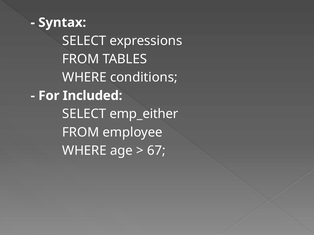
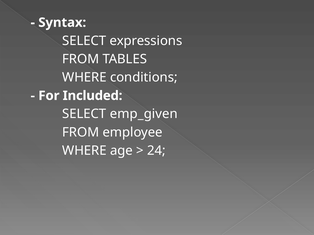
emp_either: emp_either -> emp_given (144, 114)
67: 67 -> 24 (156, 151)
